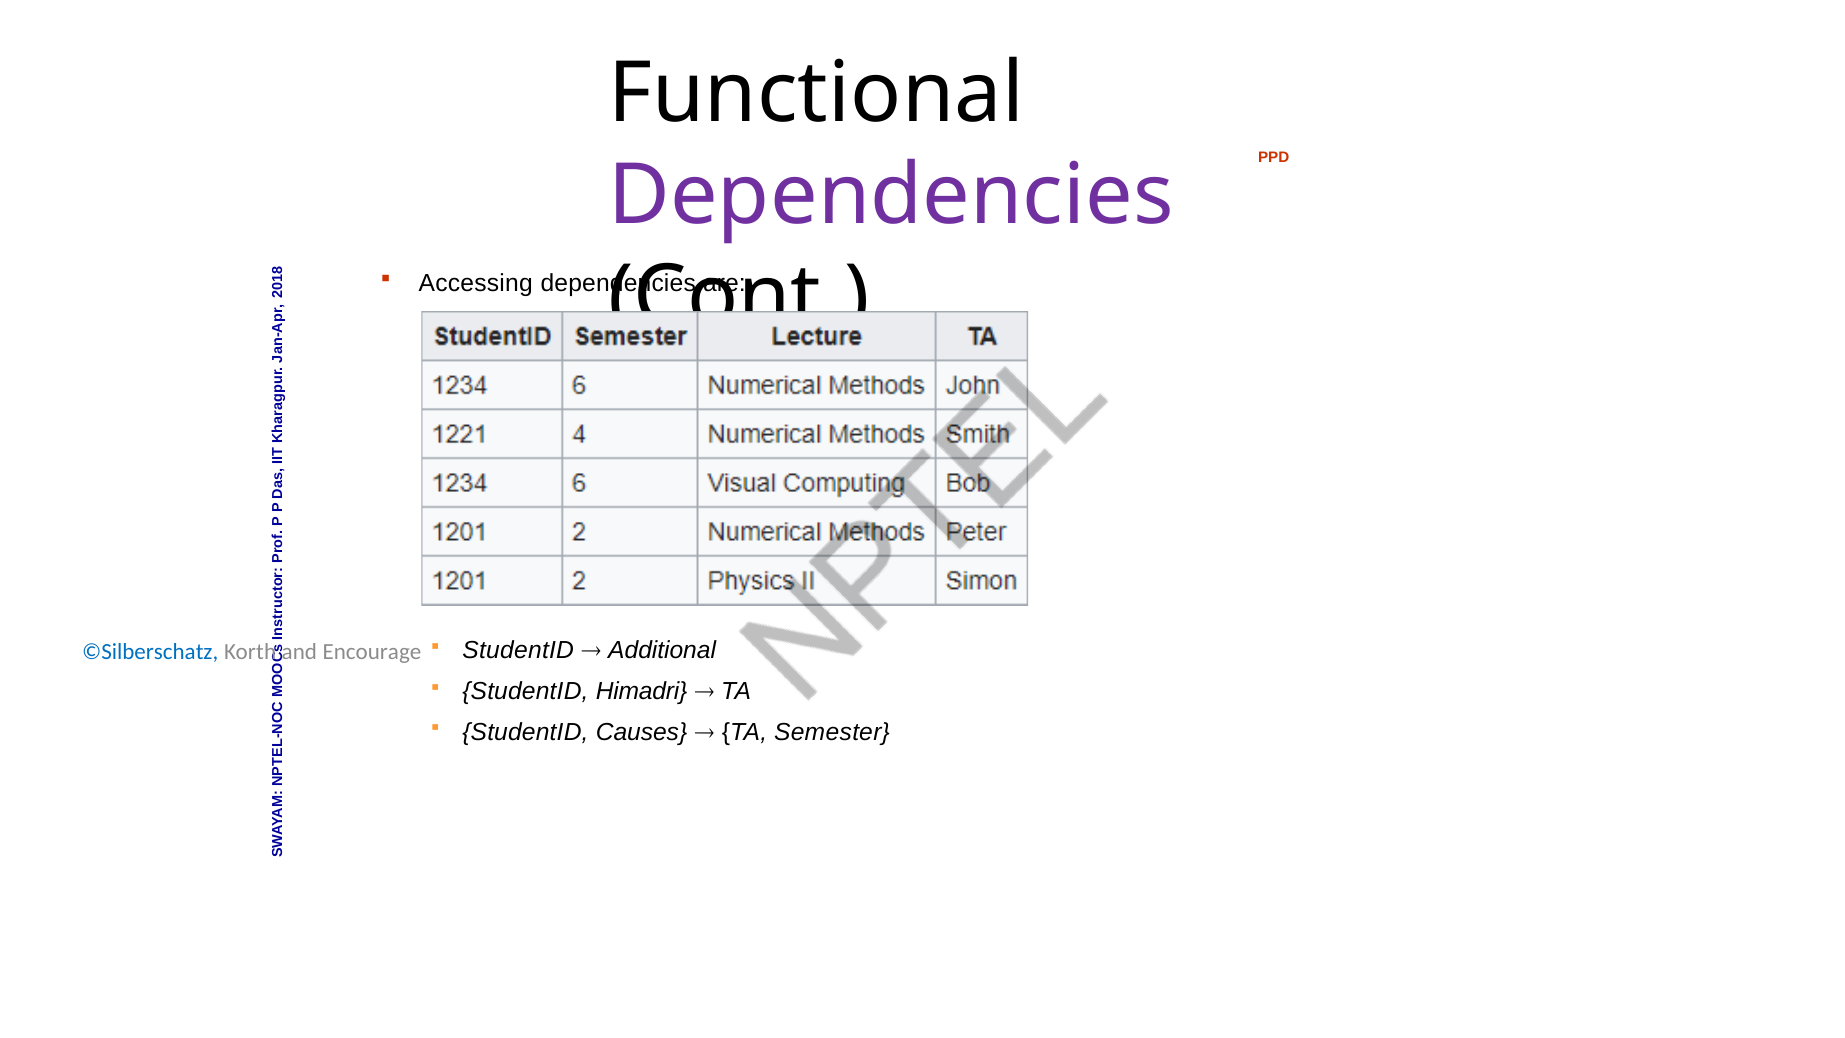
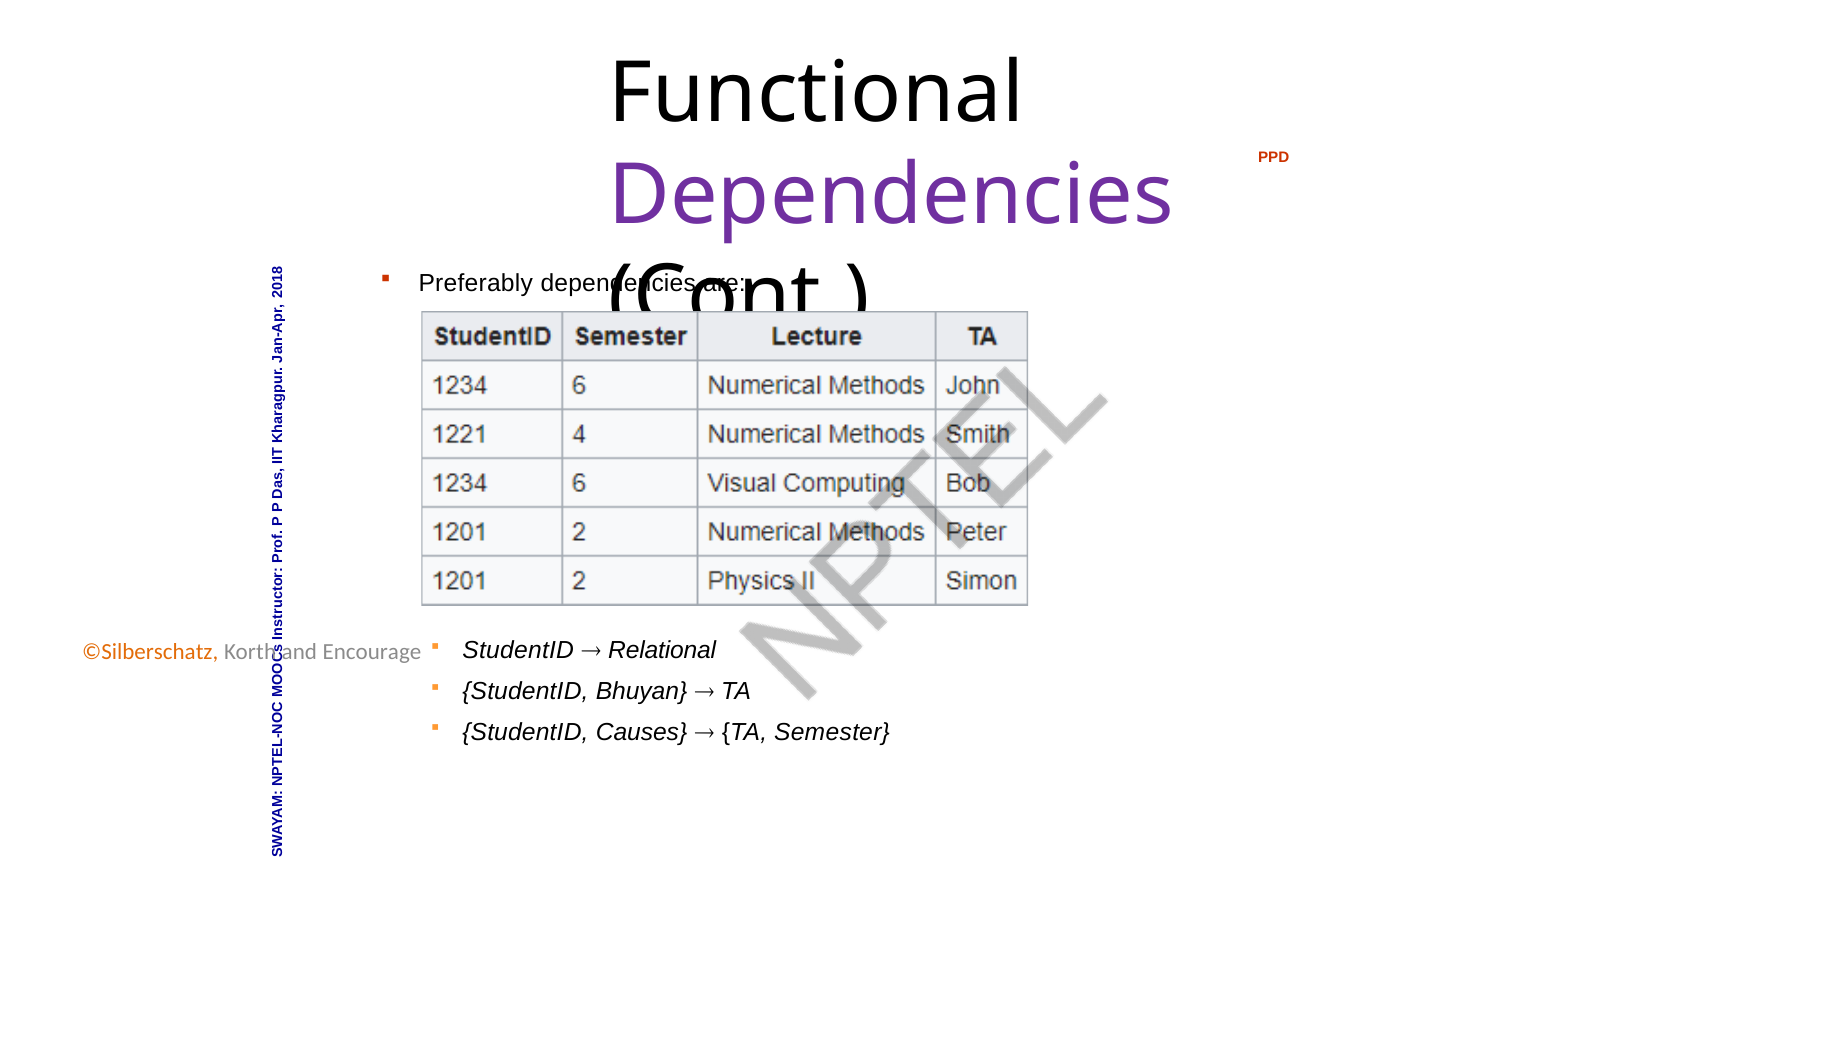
Accessing: Accessing -> Preferably (476, 283)
Additional: Additional -> Relational (662, 650)
©Silberschatz colour: blue -> orange (150, 652)
Himadri: Himadri -> Bhuyan (642, 691)
